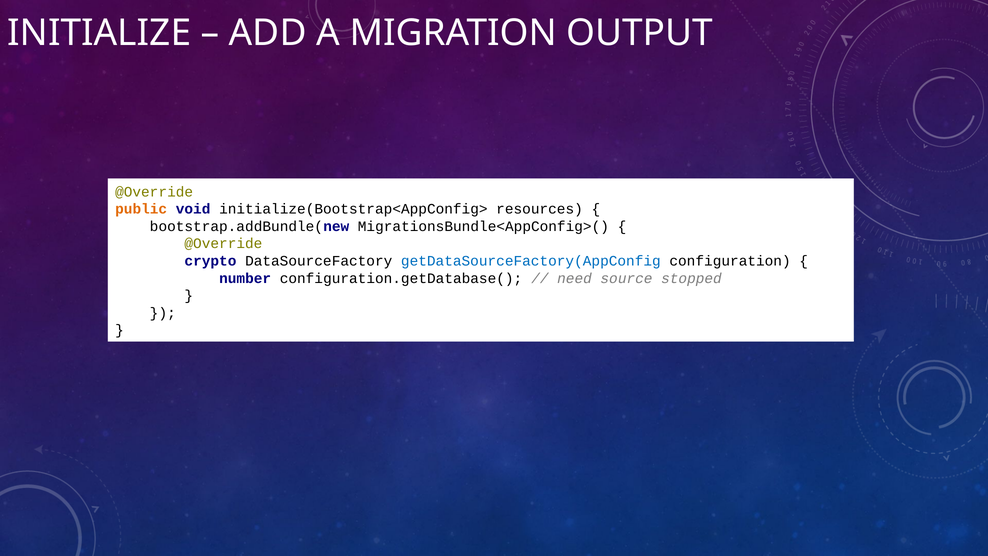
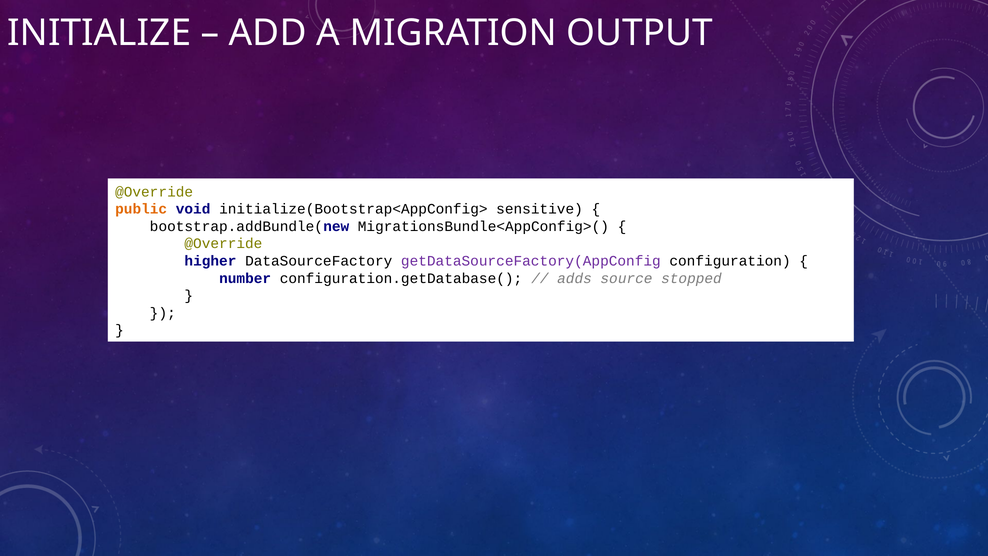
resources: resources -> sensitive (540, 209)
crypto: crypto -> higher (210, 261)
getDataSourceFactory(AppConfig colour: blue -> purple (531, 261)
need: need -> adds (575, 278)
